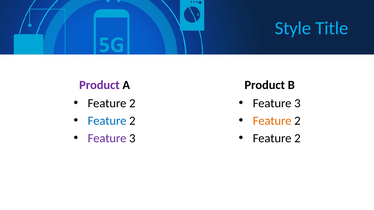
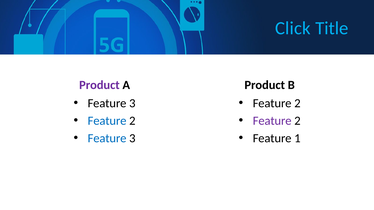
Style: Style -> Click (293, 28)
2: 2 -> 3 (132, 104)
3: 3 -> 2 (297, 104)
Feature colour: orange -> purple (272, 121)
Feature colour: purple -> blue (107, 138)
2: 2 -> 1 (297, 138)
